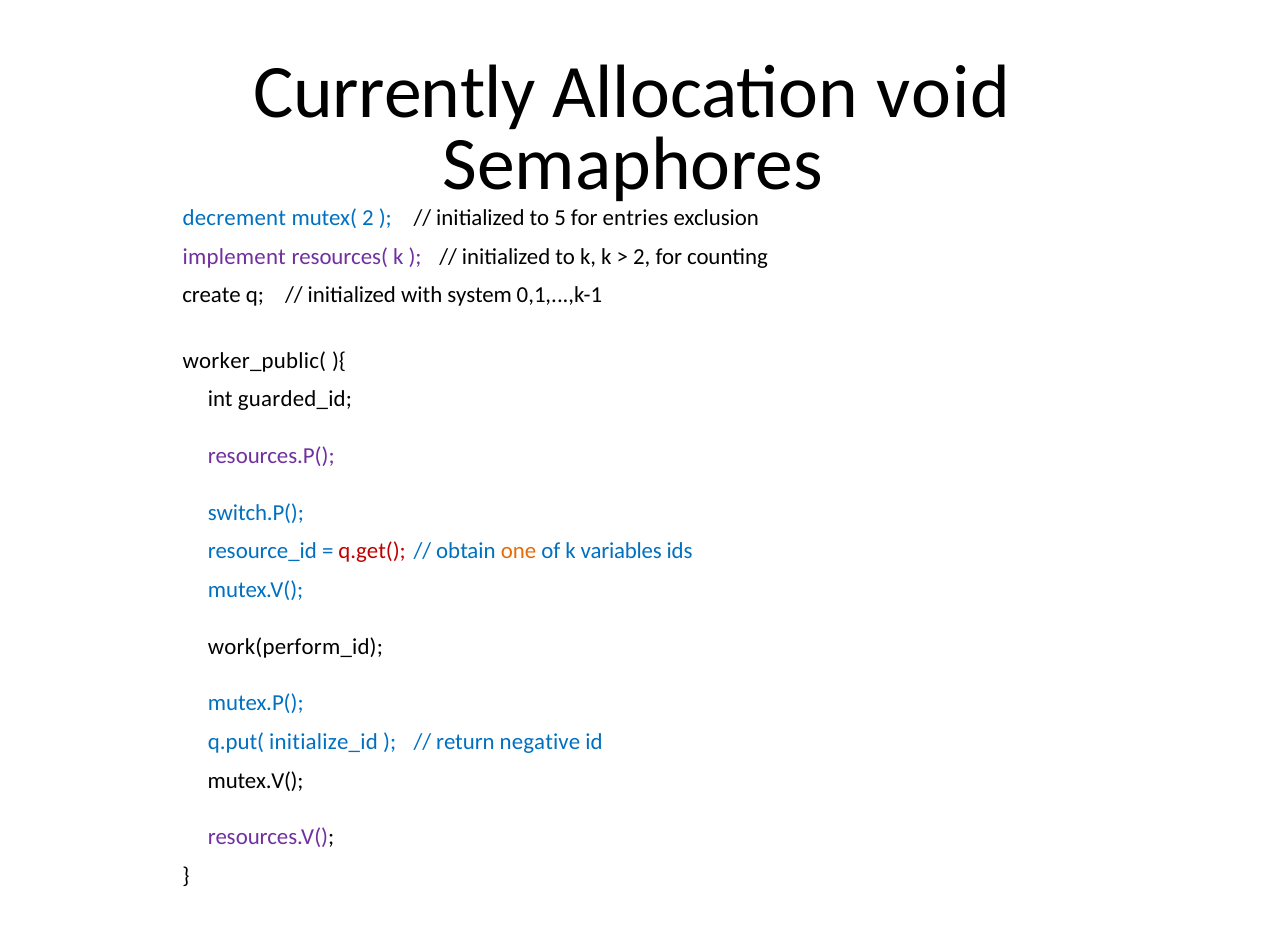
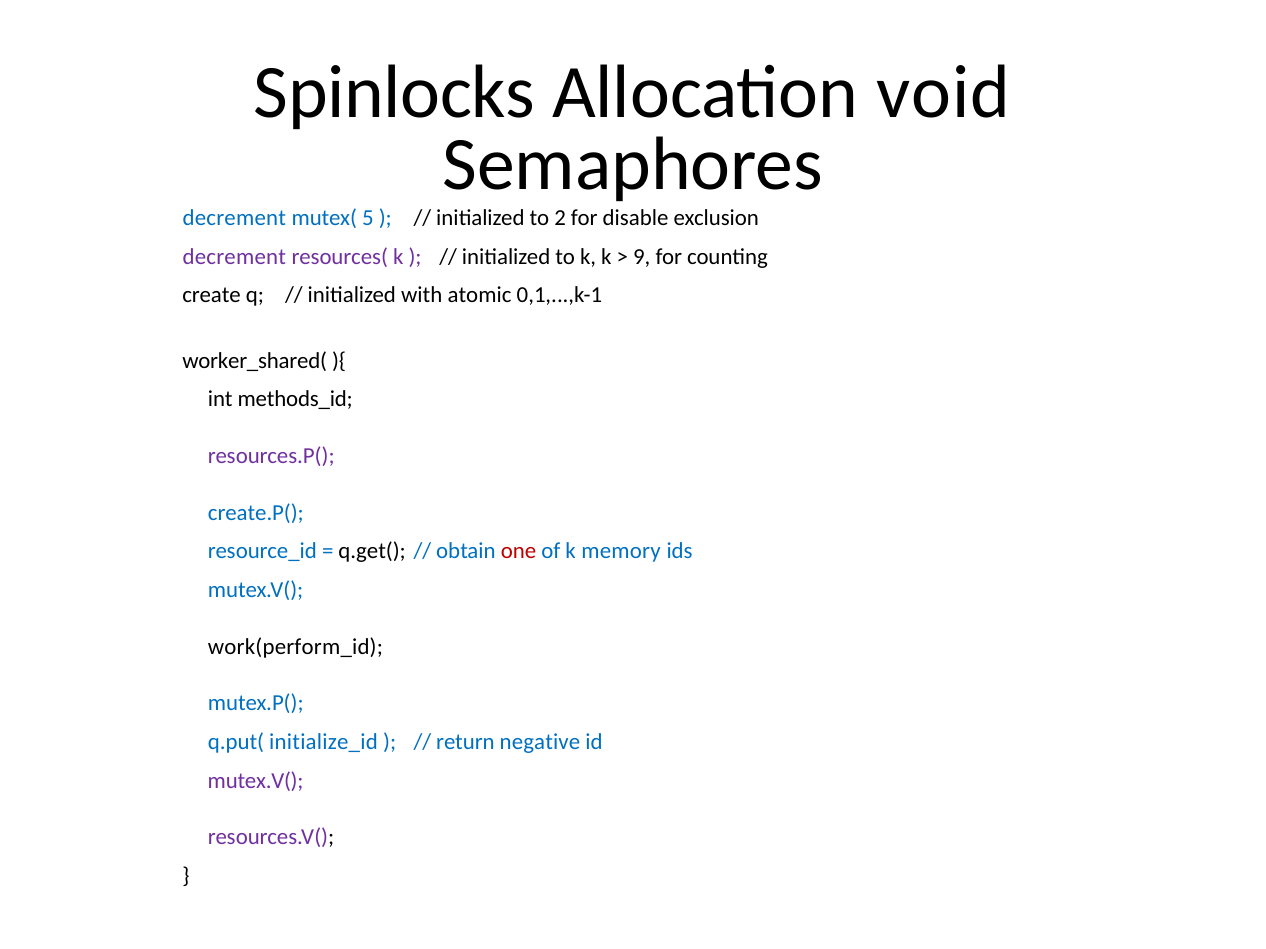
Currently: Currently -> Spinlocks (395, 92)
mutex( 2: 2 -> 5 (368, 218)
5: 5 -> 2 (560, 218)
entries: entries -> disable (636, 218)
implement: implement -> decrement (234, 257)
2: 2 -> 9 (642, 257)
system: system -> atomic (480, 295)
worker_public(: worker_public( -> worker_shared( (255, 361)
guarded_id: guarded_id -> methods_id (295, 400)
switch.P(: switch.P( -> create.P( (256, 513)
q.get( colour: red -> black (372, 552)
one colour: orange -> red (518, 552)
variables: variables -> memory (621, 552)
mutex.V( colour: black -> purple (256, 781)
